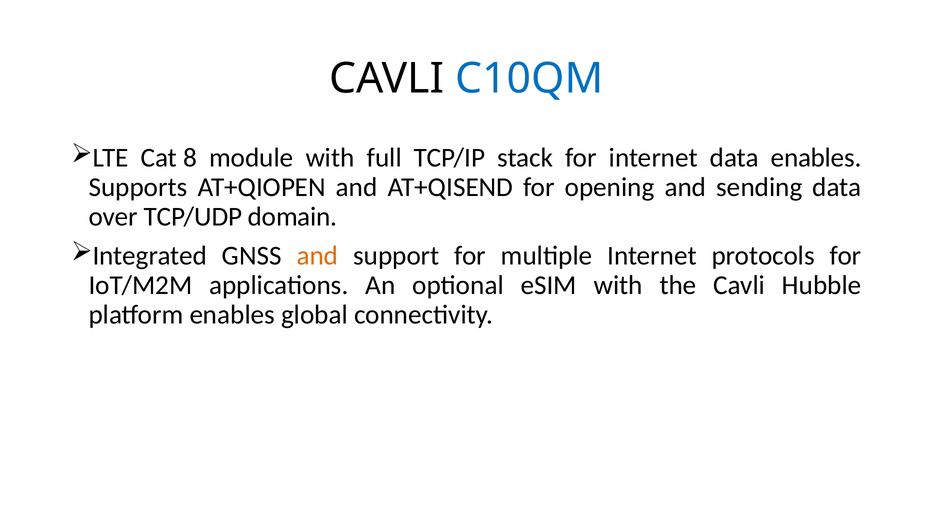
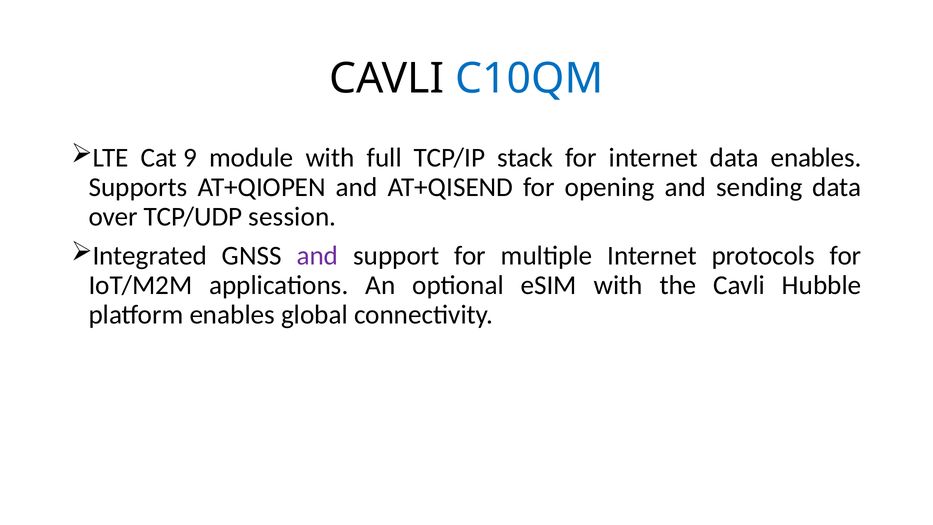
8: 8 -> 9 (190, 158)
domain: domain -> session (292, 217)
and colour: orange -> purple (317, 256)
